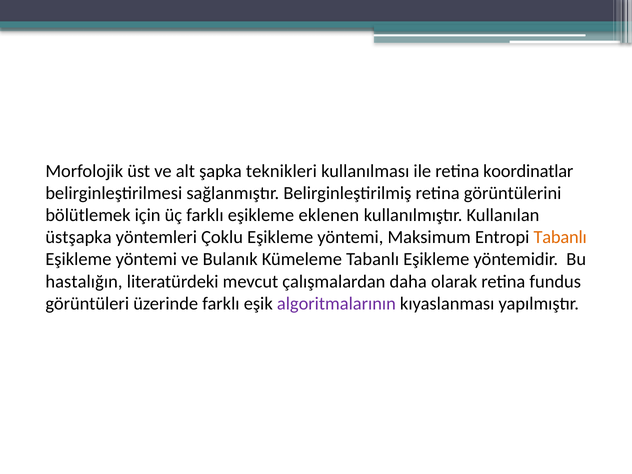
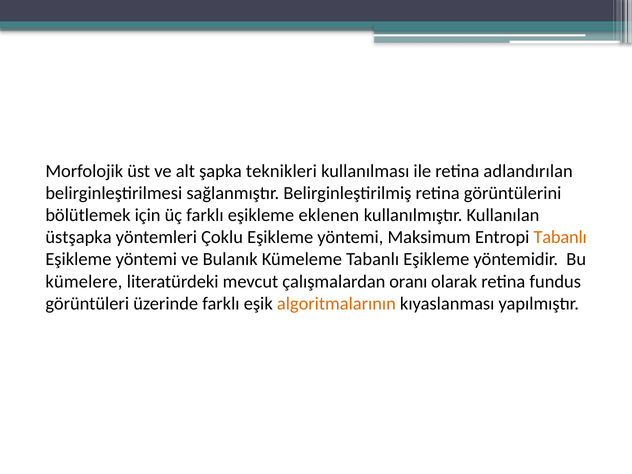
koordinatlar: koordinatlar -> adlandırılan (528, 171)
hastalığın: hastalığın -> kümelere (84, 282)
daha: daha -> oranı (408, 282)
algoritmalarının colour: purple -> orange (336, 304)
